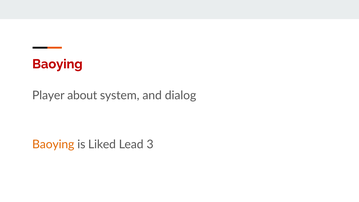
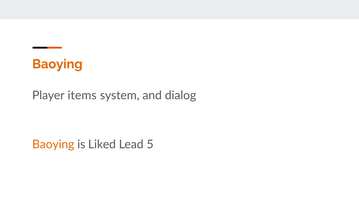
Baoying colour: red -> orange (57, 64)
about: about -> items (82, 95)
3: 3 -> 5 (150, 144)
